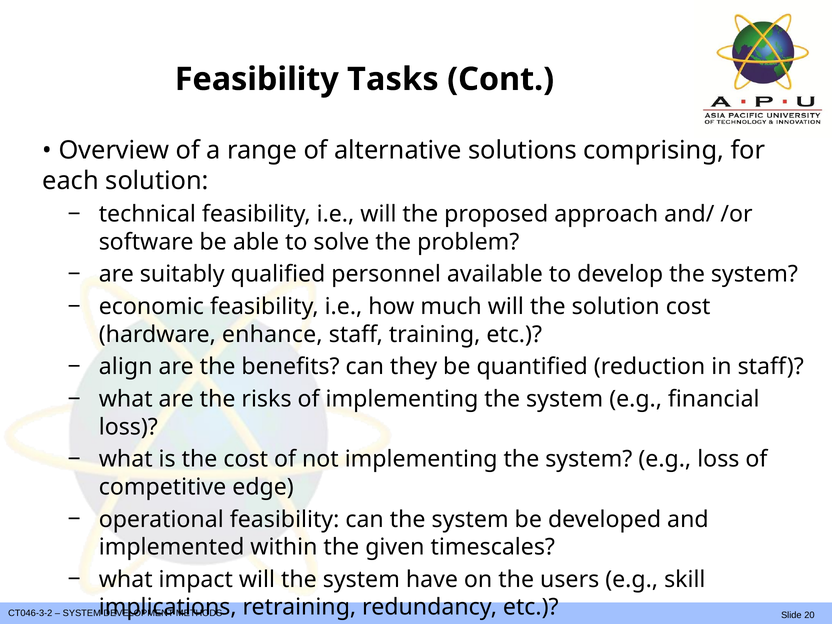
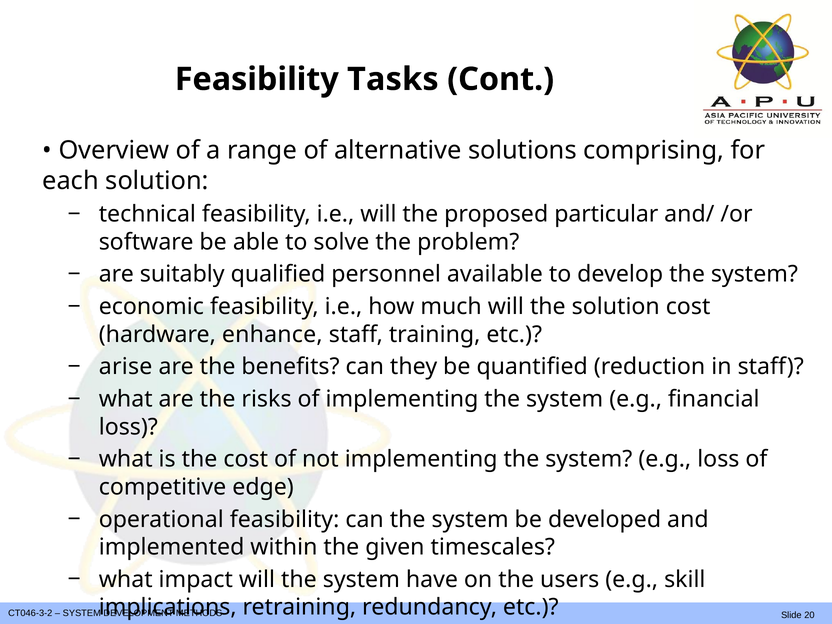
approach: approach -> particular (606, 214)
align: align -> arise (126, 367)
